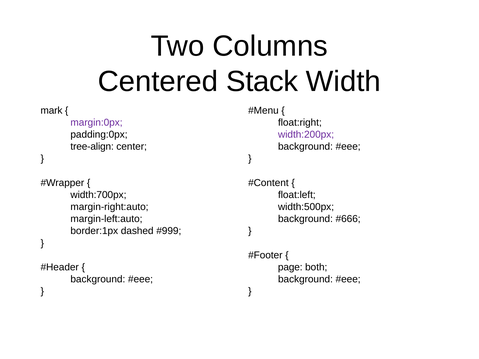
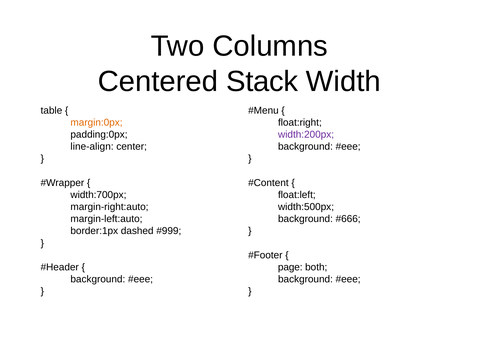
mark: mark -> table (51, 110)
margin:0px colour: purple -> orange (97, 123)
tree-align: tree-align -> line-align (92, 147)
